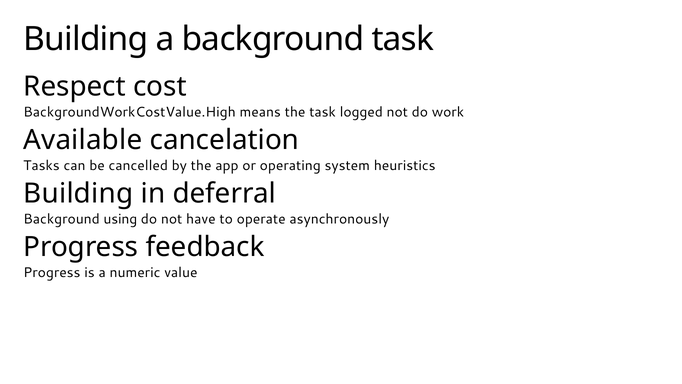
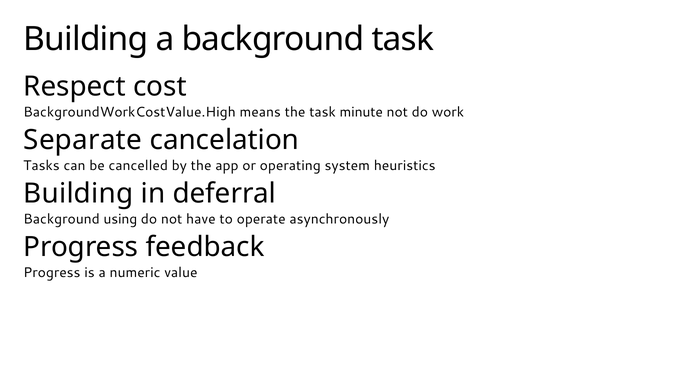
logged: logged -> minute (361, 112)
Available: Available -> Separate (83, 140)
